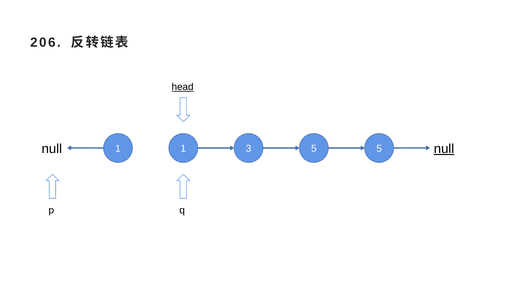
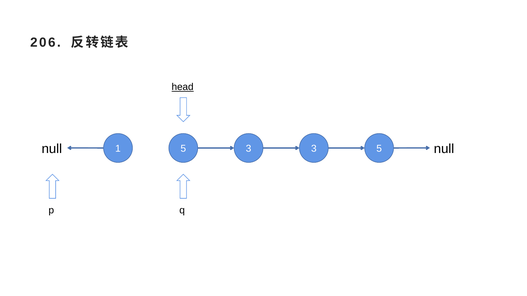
1 1: 1 -> 5 (183, 149)
3 5: 5 -> 3 (314, 149)
null underline: present -> none (444, 149)
